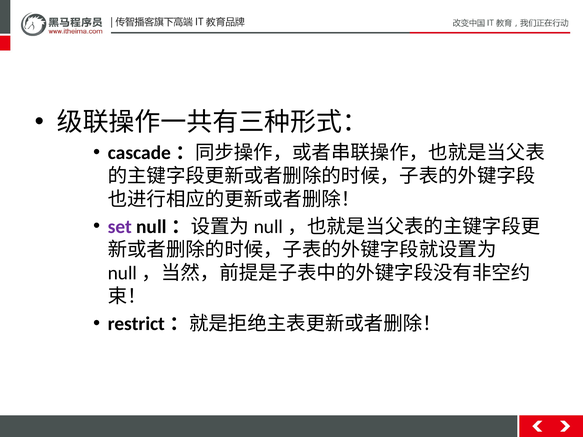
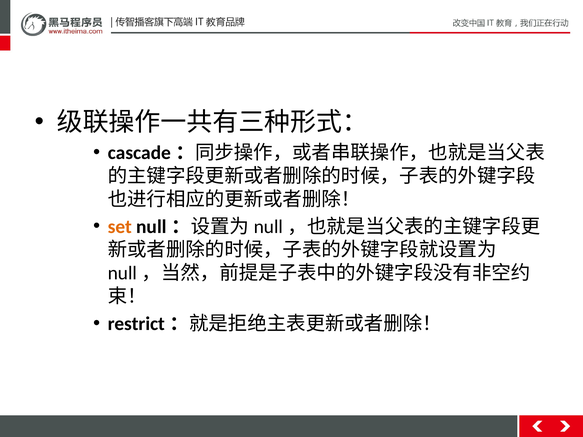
set colour: purple -> orange (120, 227)
